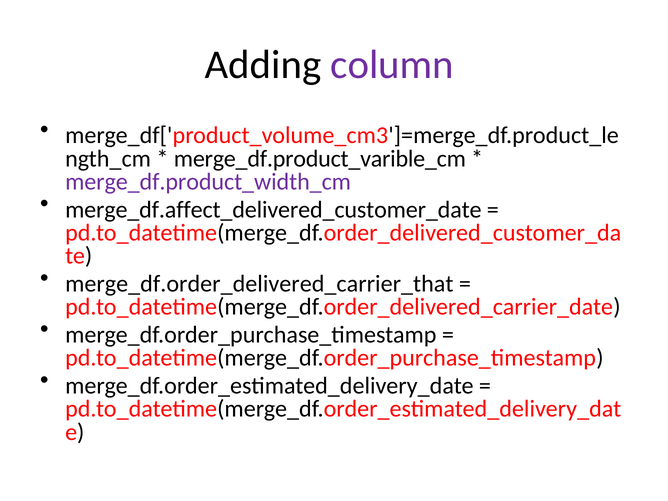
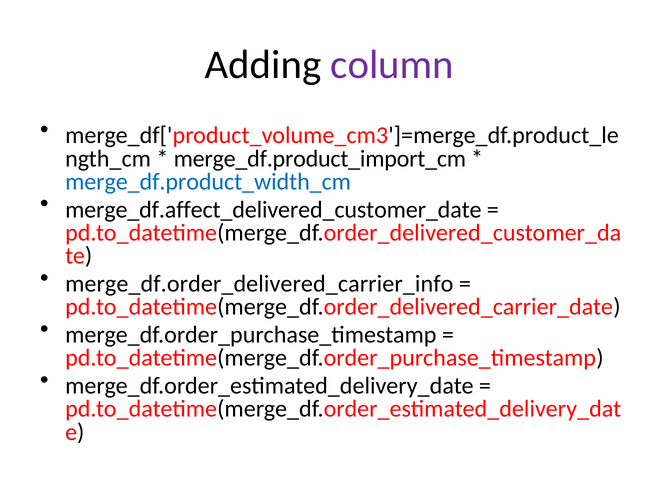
merge_df.product_varible_cm: merge_df.product_varible_cm -> merge_df.product_import_cm (320, 159)
merge_df.product_width_cm colour: purple -> blue (208, 182)
merge_df.order_delivered_carrier_that: merge_df.order_delivered_carrier_that -> merge_df.order_delivered_carrier_info (259, 284)
